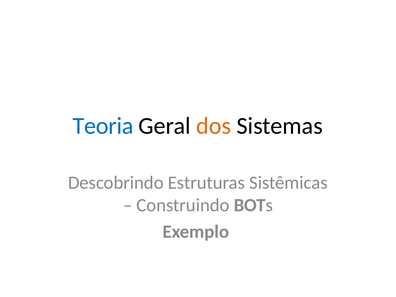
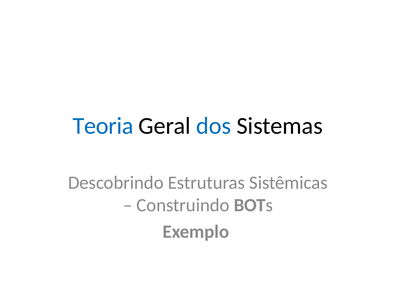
dos colour: orange -> blue (214, 126)
